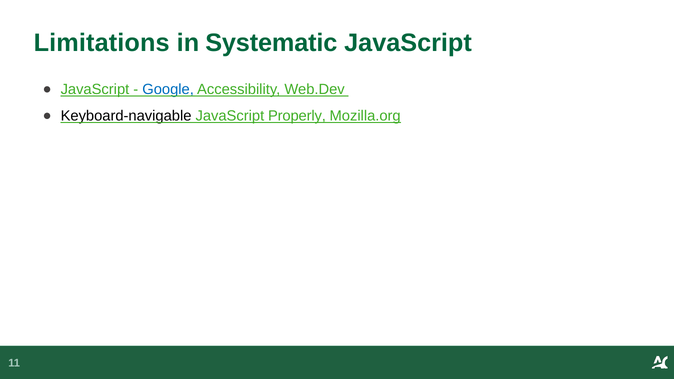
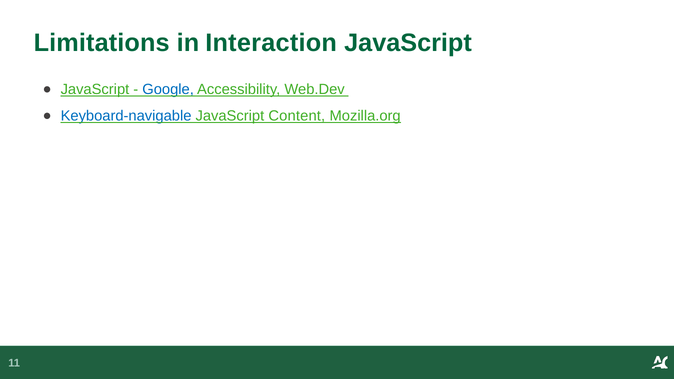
Systematic: Systematic -> Interaction (271, 43)
Keyboard-navigable colour: black -> blue (126, 116)
Properly: Properly -> Content (297, 116)
